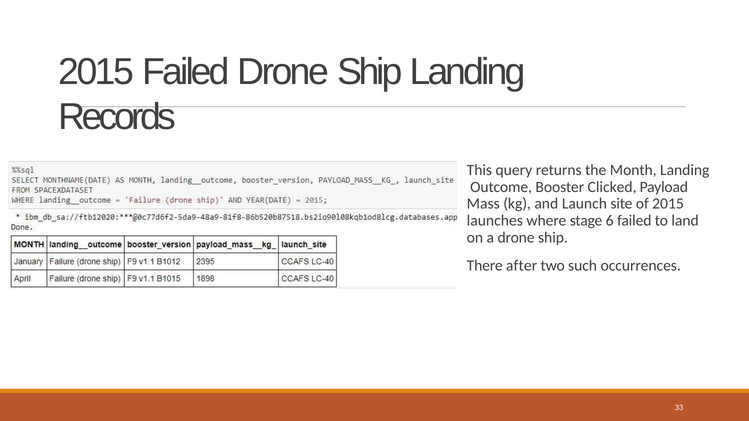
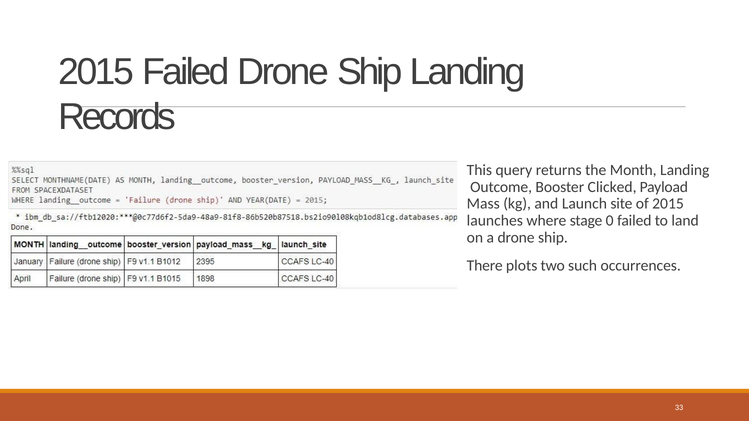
6: 6 -> 0 (610, 221)
after: after -> plots (522, 266)
